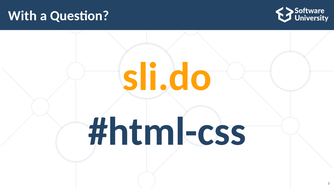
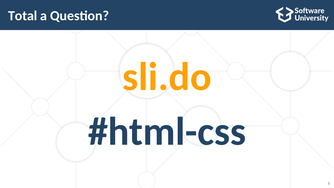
With: With -> Total (23, 16)
